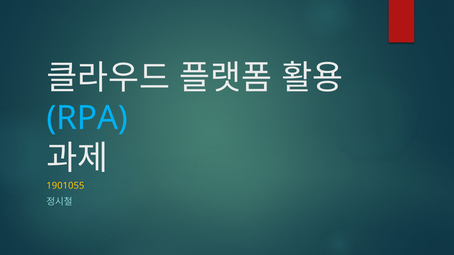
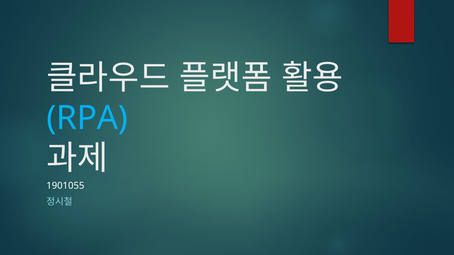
1901055 colour: yellow -> white (65, 186)
